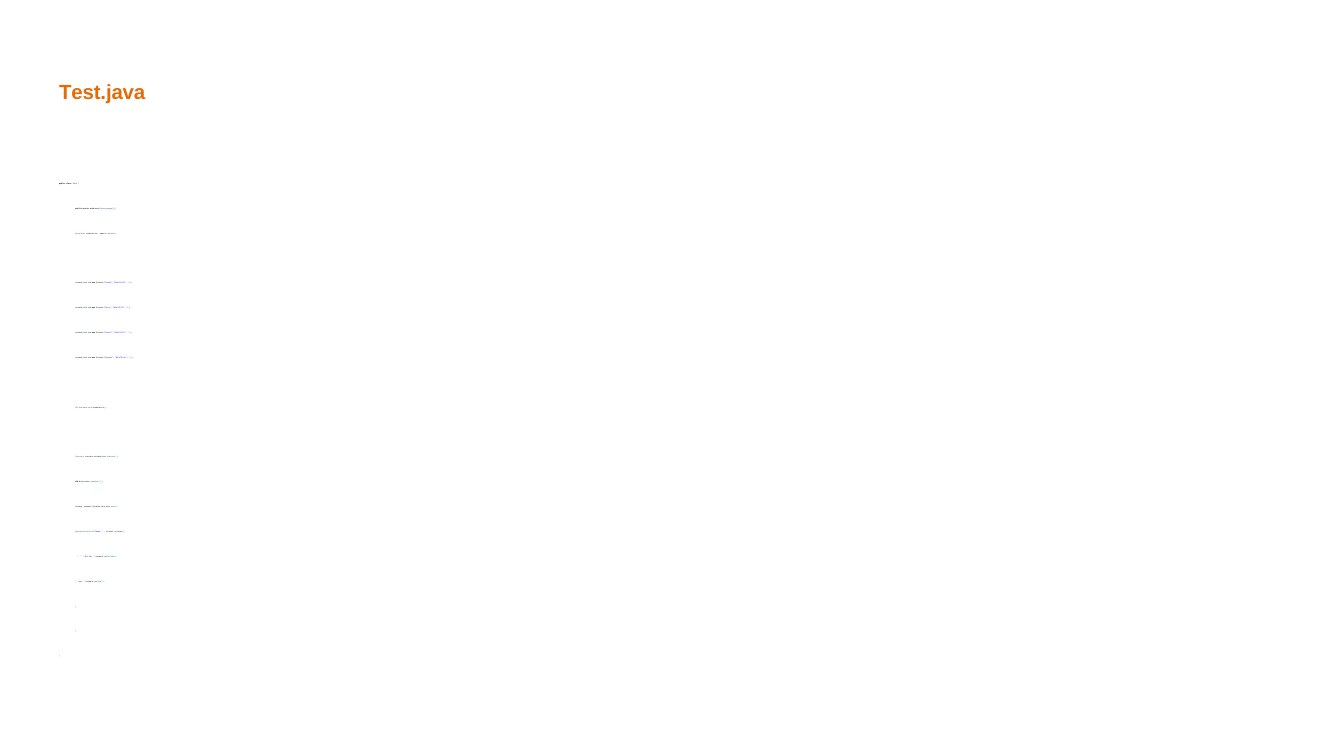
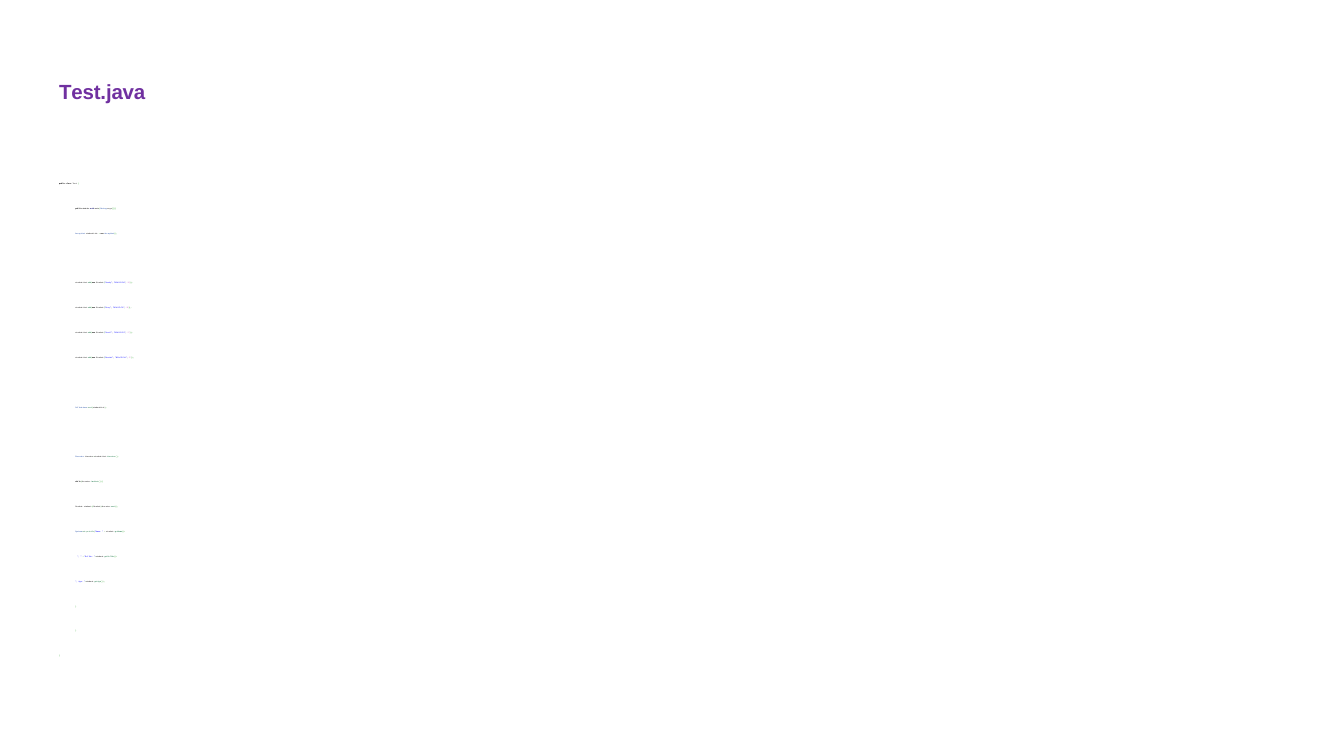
Test.java colour: orange -> purple (102, 92)
